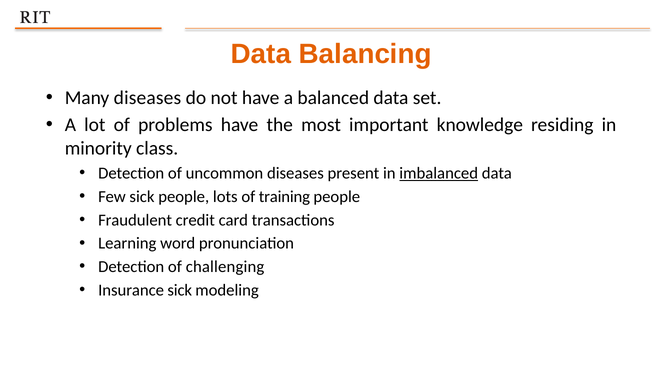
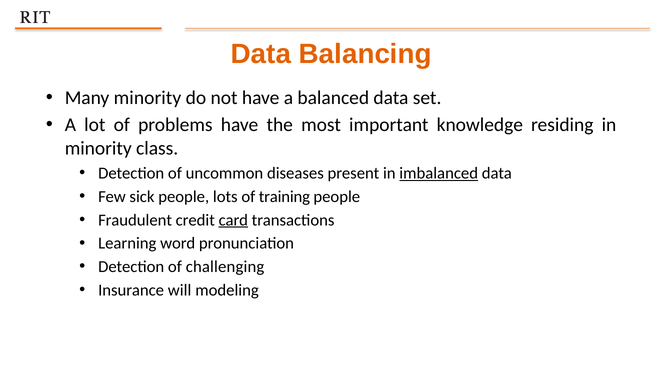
Many diseases: diseases -> minority (147, 98)
card underline: none -> present (233, 220)
Insurance sick: sick -> will (180, 290)
